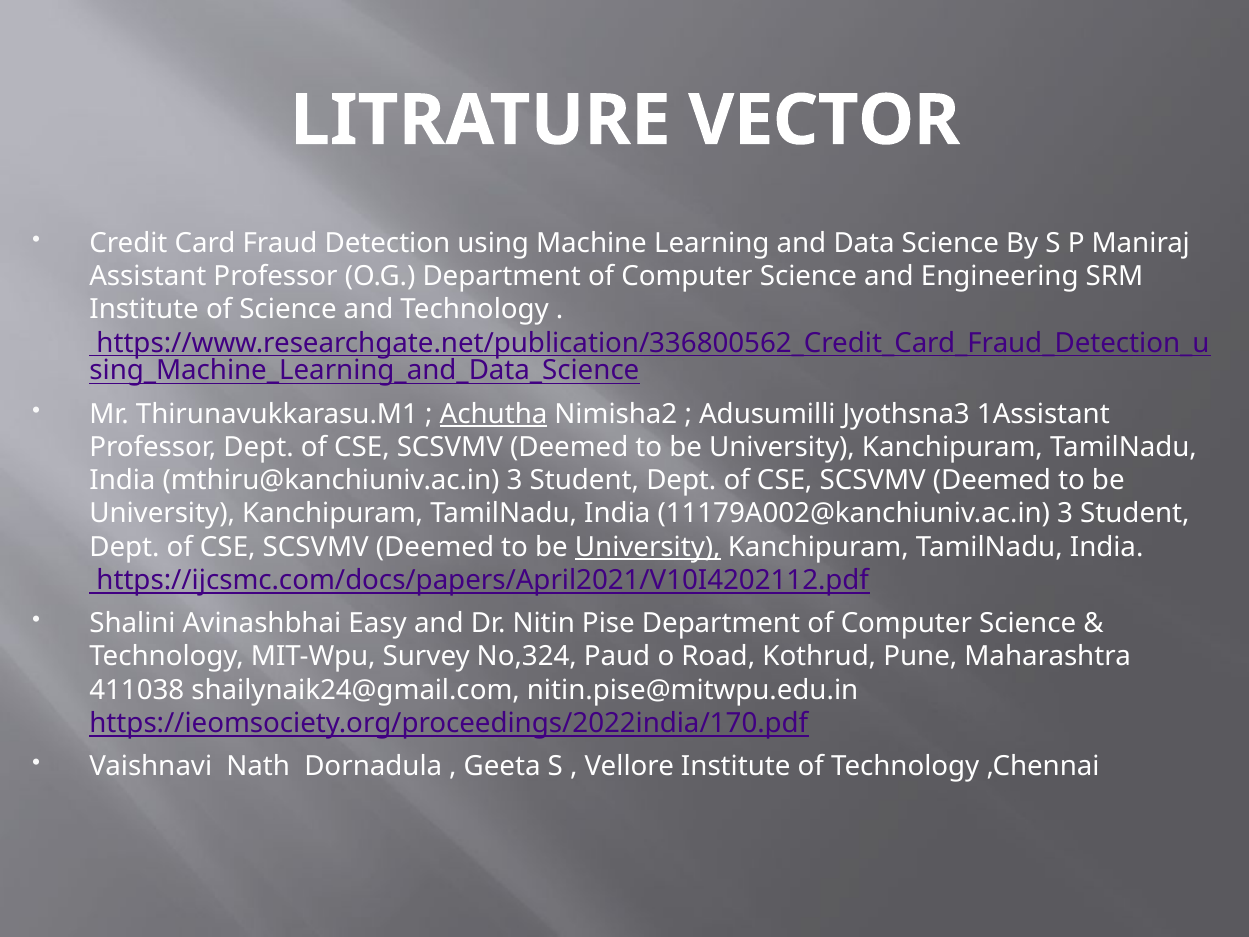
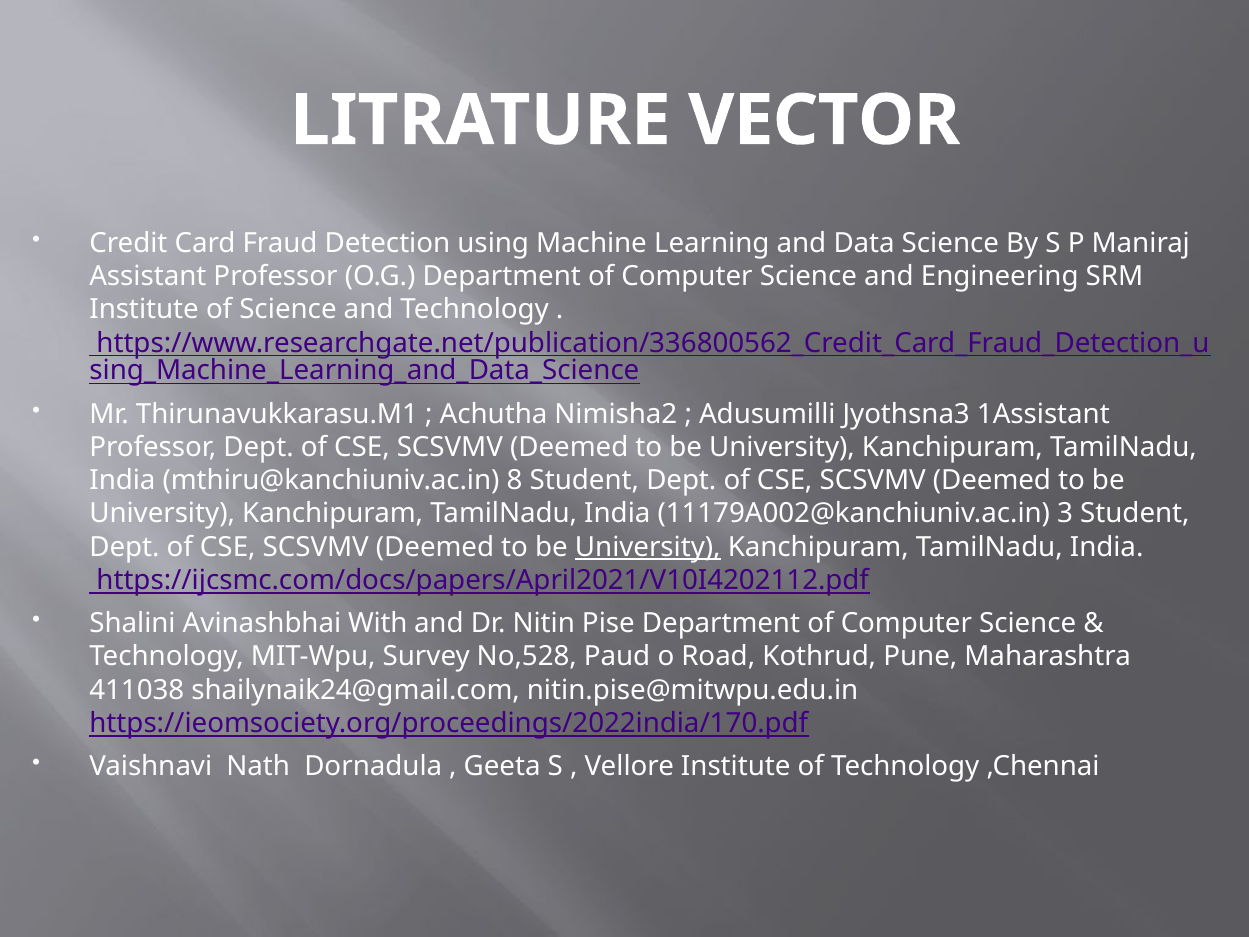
Achutha underline: present -> none (494, 414)
mthiru@kanchiuniv.ac.in 3: 3 -> 8 (515, 480)
Easy: Easy -> With (378, 623)
No,324: No,324 -> No,528 (527, 657)
